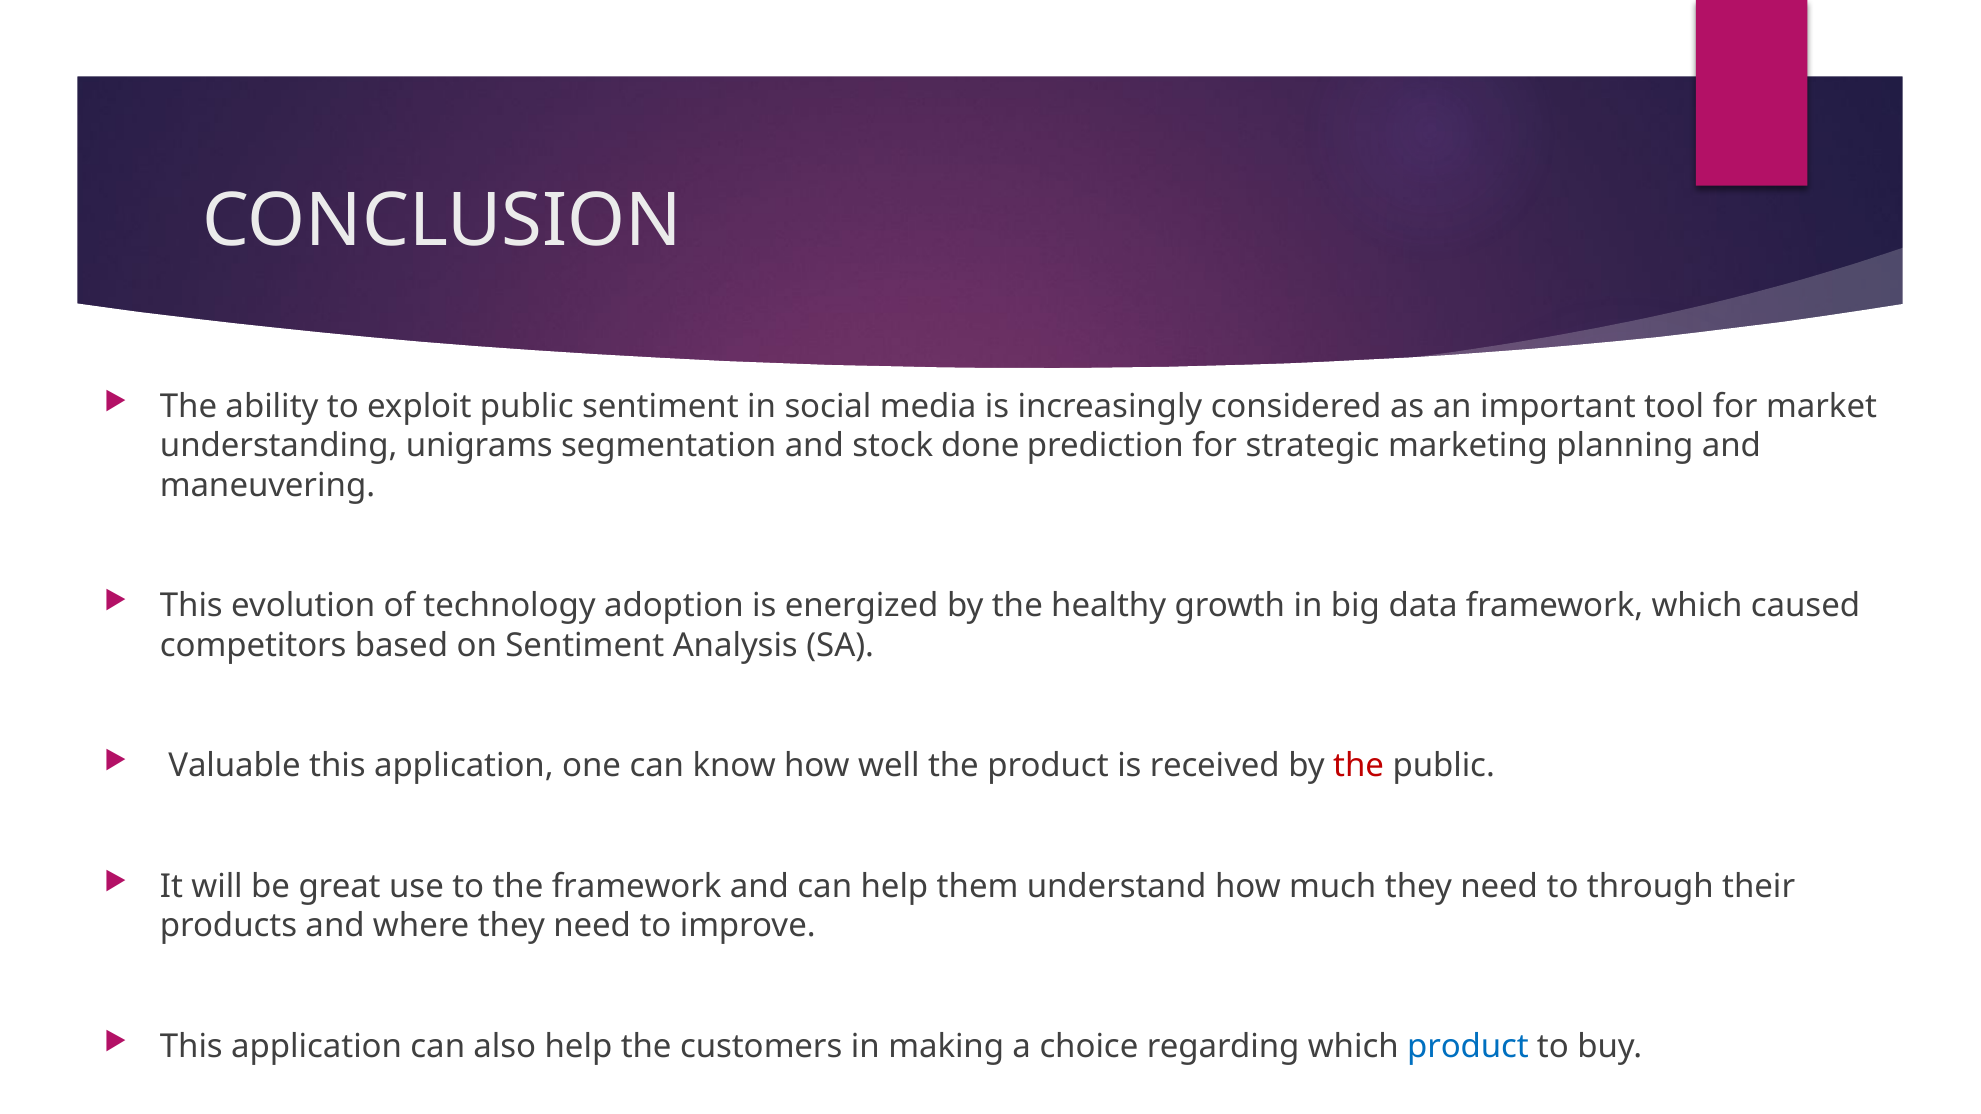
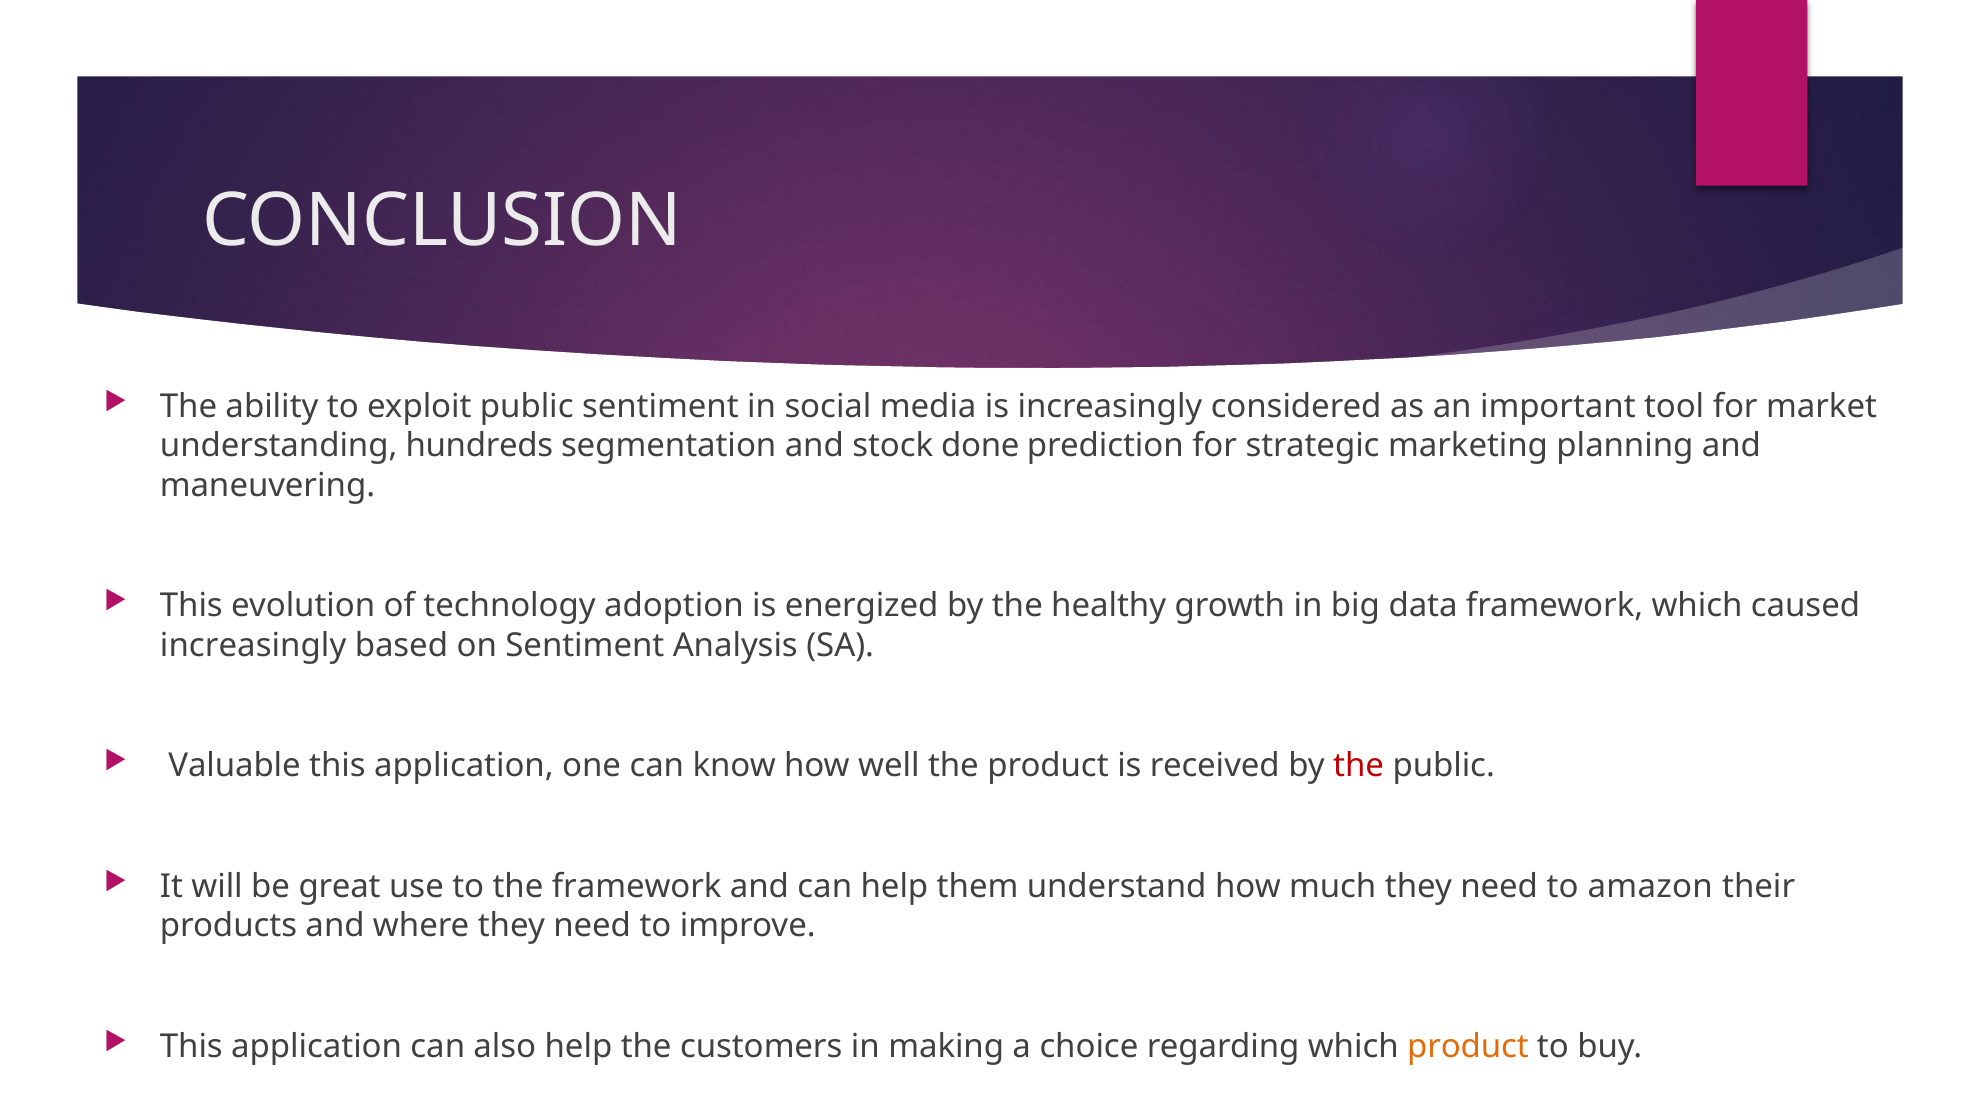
unigrams: unigrams -> hundreds (479, 446)
competitors: competitors -> increasingly (253, 646)
through: through -> amazon (1650, 887)
product colour: blue -> orange (1468, 1047)
